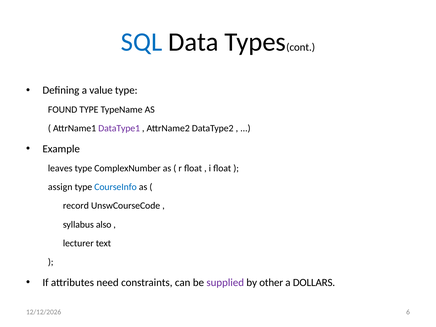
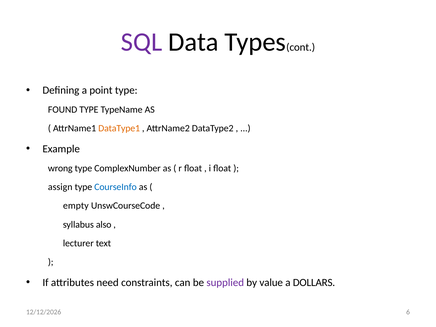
SQL colour: blue -> purple (142, 42)
value: value -> point (101, 90)
DataType1 colour: purple -> orange (119, 128)
leaves: leaves -> wrong (60, 168)
record: record -> empty (76, 206)
other: other -> value (271, 282)
